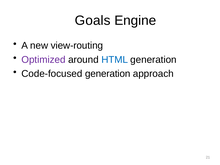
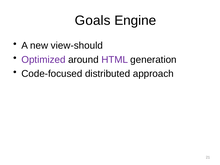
view-routing: view-routing -> view-should (77, 46)
HTML colour: blue -> purple (115, 60)
Code-focused generation: generation -> distributed (108, 74)
